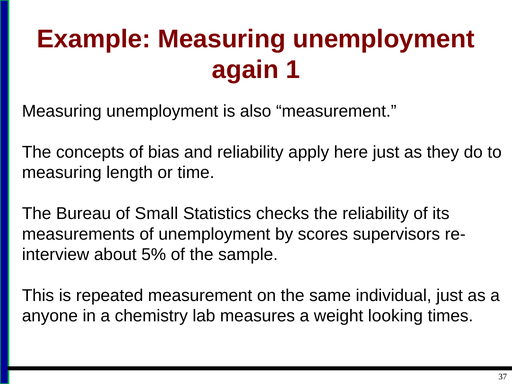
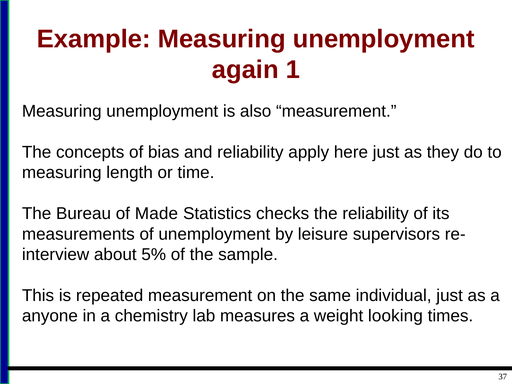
Small: Small -> Made (156, 214)
scores: scores -> leisure (323, 234)
